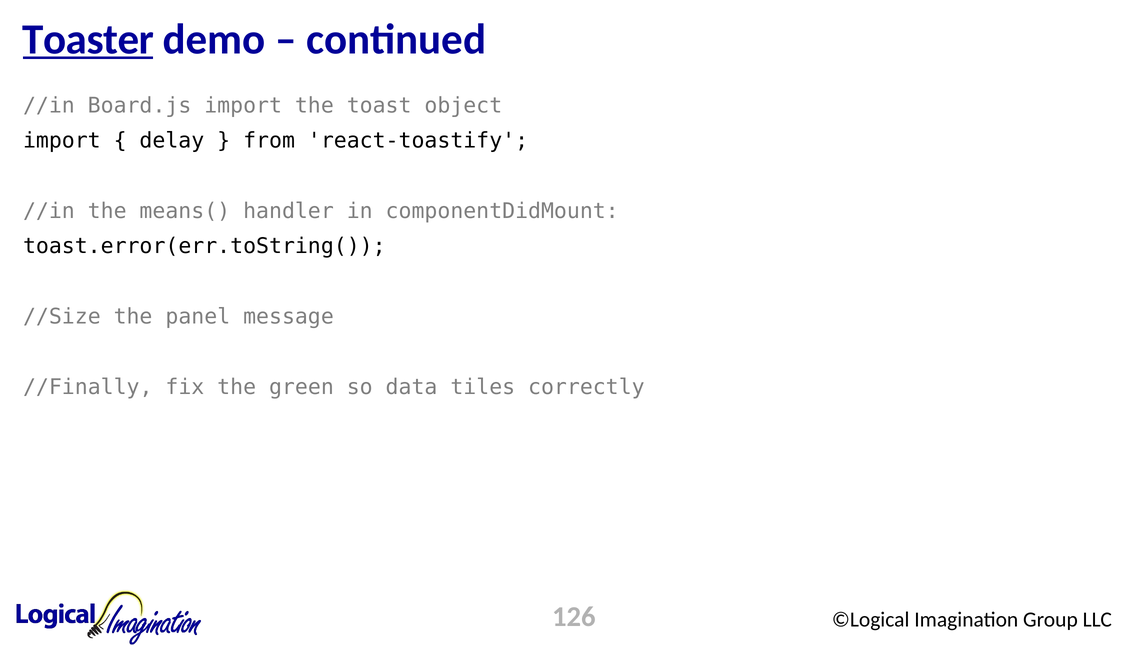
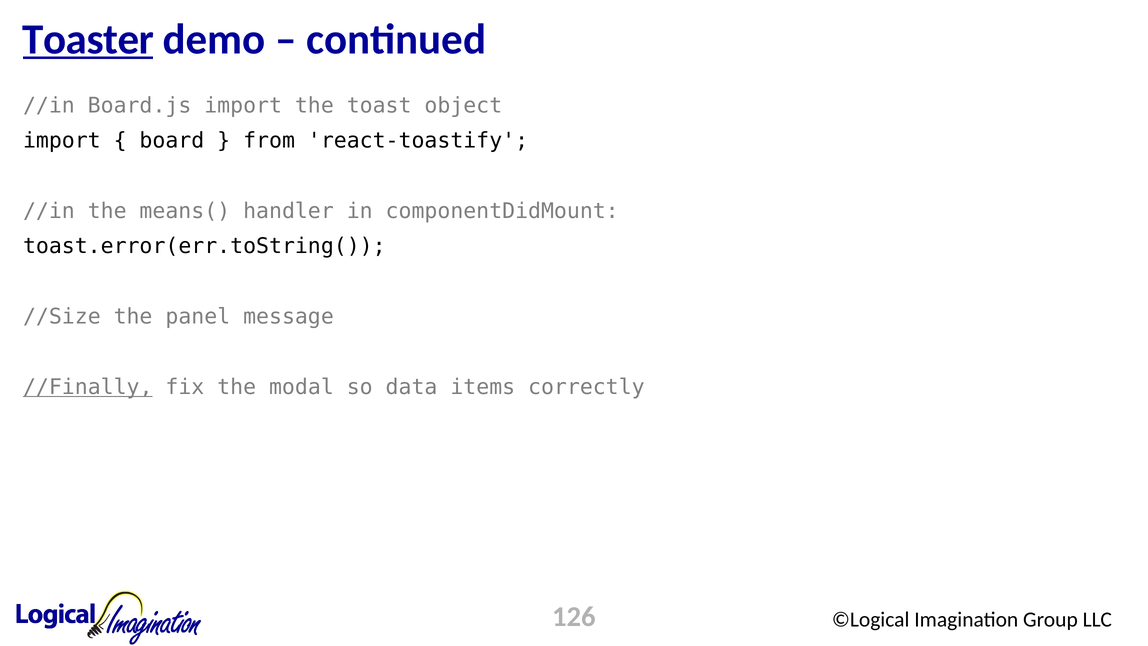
delay: delay -> board (172, 141)
//Finally underline: none -> present (88, 387)
green: green -> modal (301, 387)
tiles: tiles -> items (483, 387)
